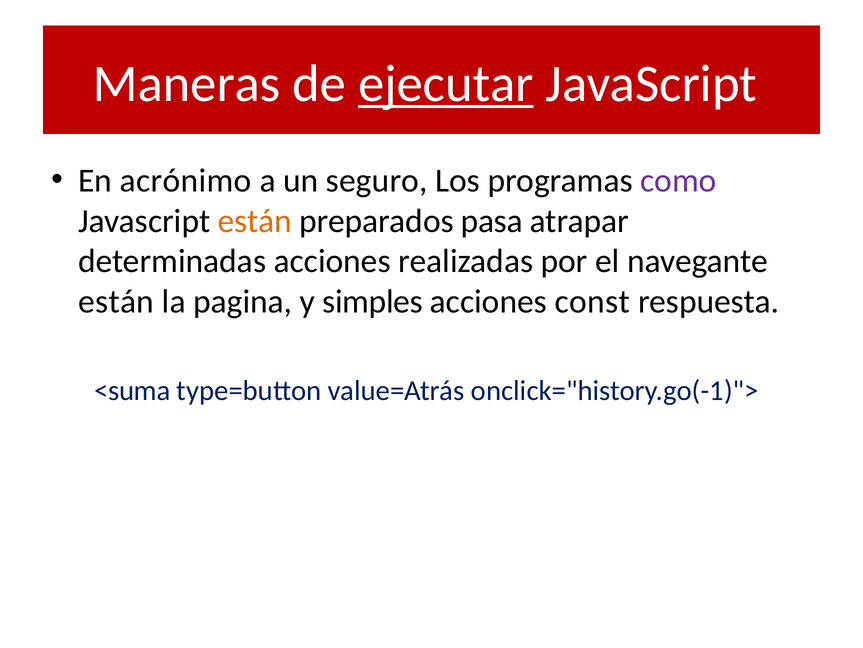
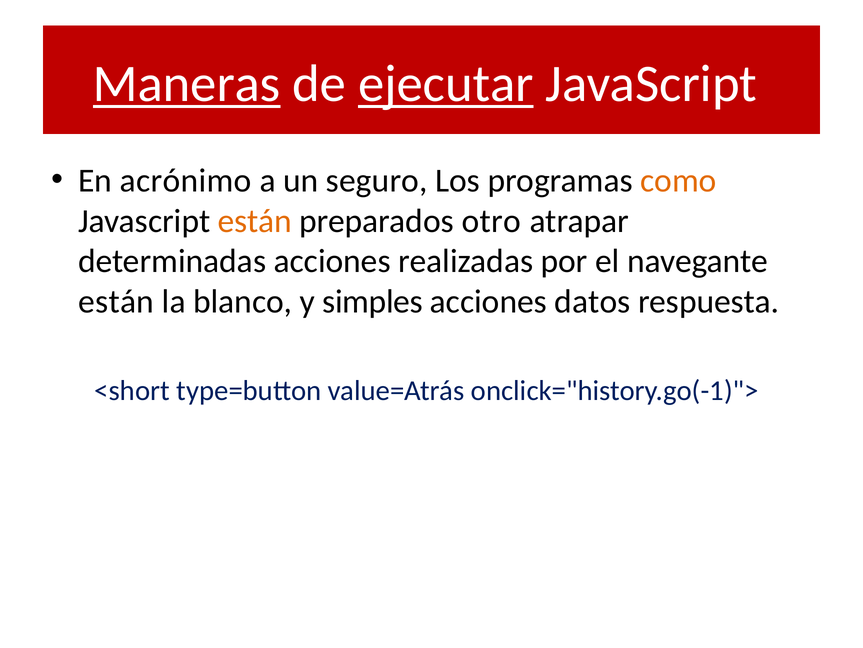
Maneras underline: none -> present (187, 84)
como colour: purple -> orange (678, 180)
pasa: pasa -> otro (492, 221)
pagina: pagina -> blanco (243, 301)
const: const -> datos (592, 301)
<suma: <suma -> <short (132, 390)
